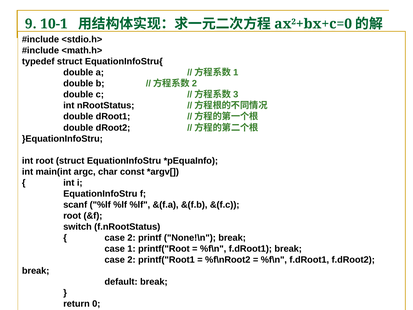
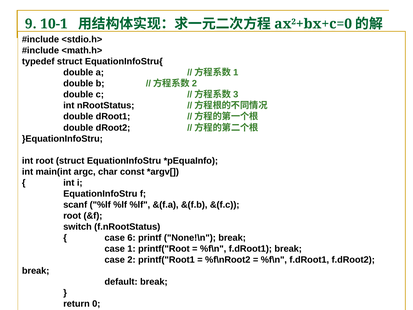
2: 2 -> 6 (131, 238)
